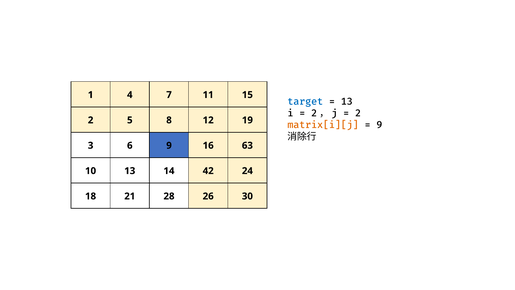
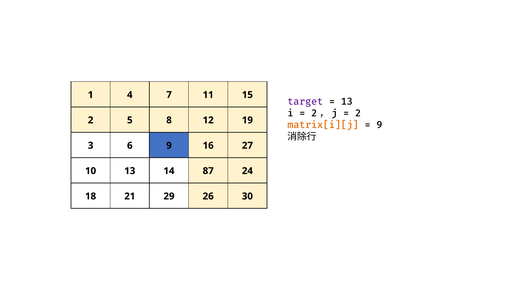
target colour: blue -> purple (305, 102)
63: 63 -> 27 (247, 145)
42: 42 -> 87 (208, 171)
28: 28 -> 29 (169, 196)
